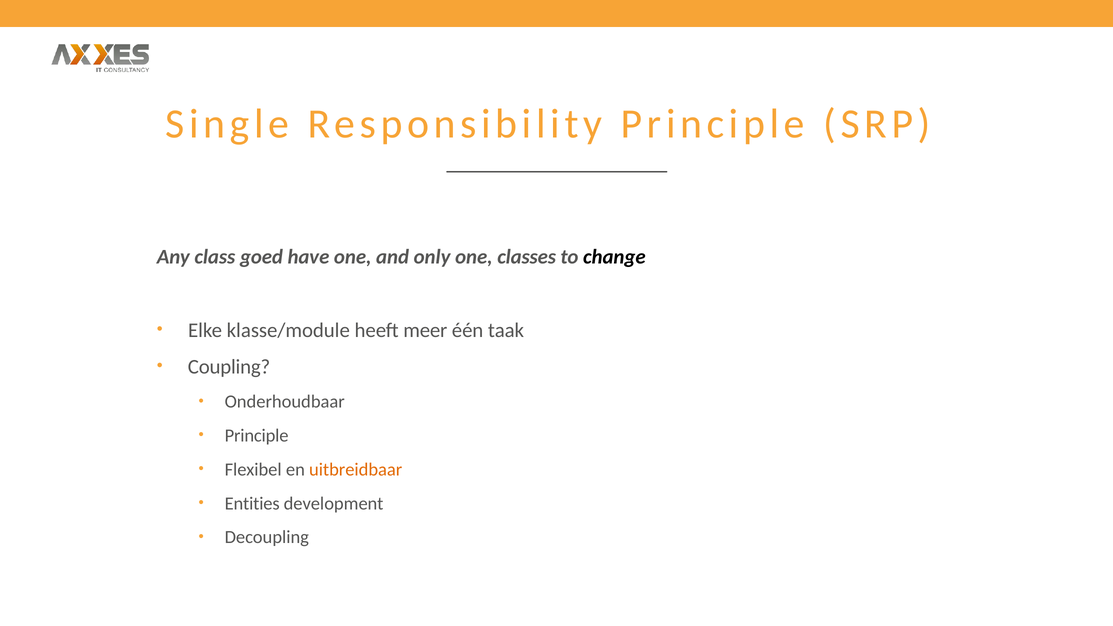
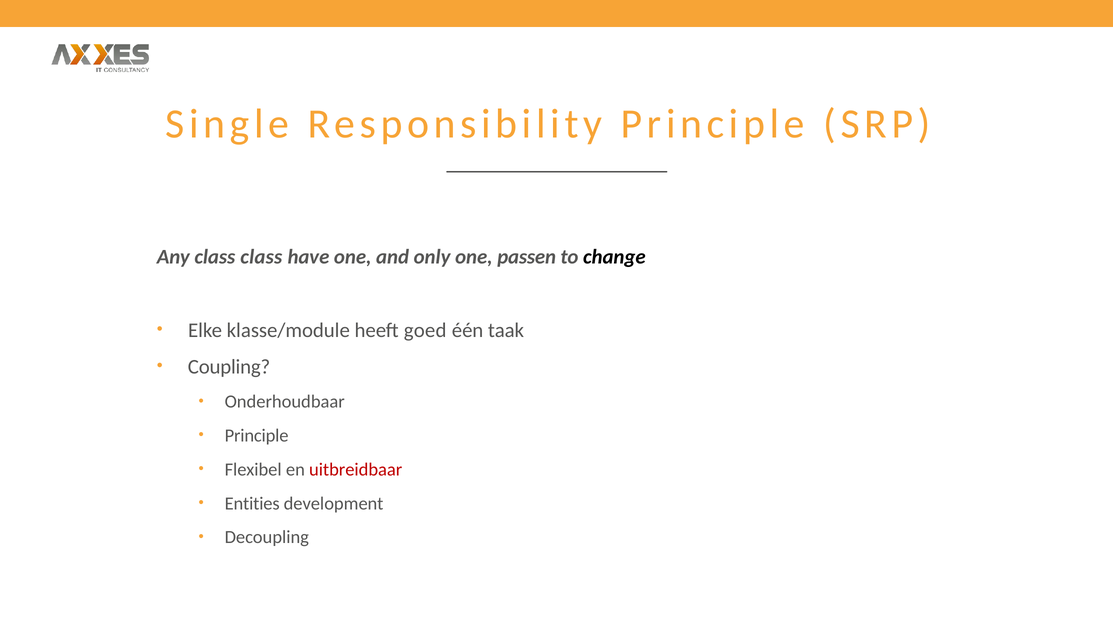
class goed: goed -> class (261, 257)
classes: classes -> passen (527, 257)
meer: meer -> goed (425, 330)
uitbreidbaar colour: orange -> red (356, 470)
